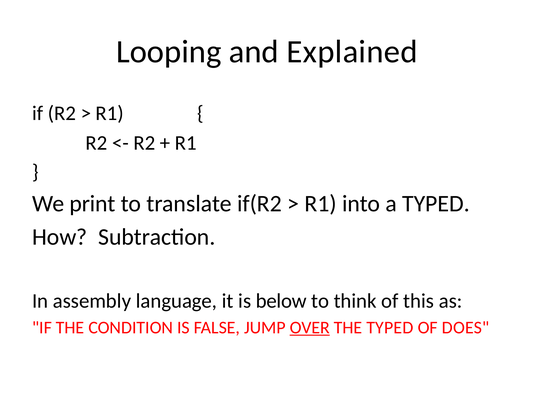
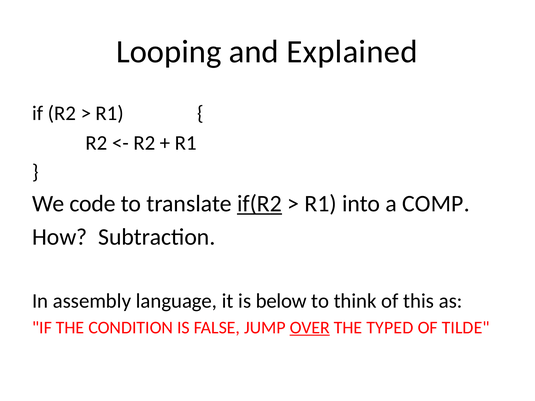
print: print -> code (93, 204)
if(R2 underline: none -> present (259, 204)
a TYPED: TYPED -> COMP (436, 204)
DOES: DOES -> TILDE (466, 328)
